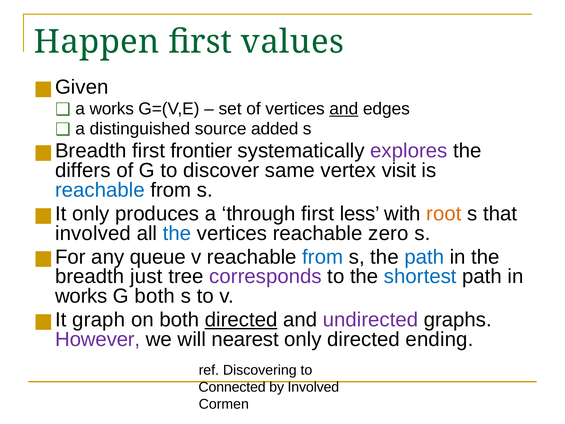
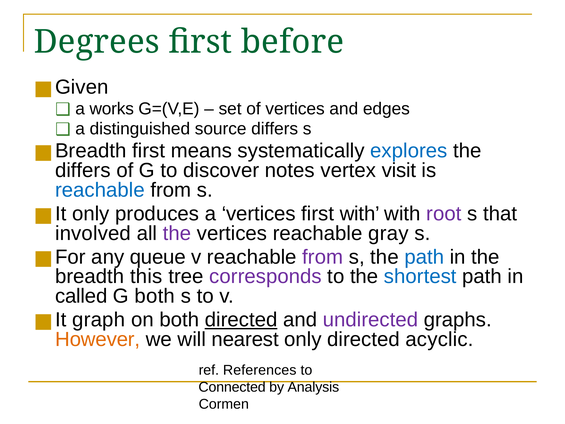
Happen: Happen -> Degrees (97, 42)
values: values -> before (293, 42)
and underline: present -> none (344, 109)
source added: added -> differs (275, 129)
frontier: frontier -> means (201, 151)
explores colour: purple -> blue (409, 151)
same: same -> notes (290, 170)
a through: through -> vertices (259, 214)
first less: less -> with (360, 214)
root colour: orange -> purple (444, 214)
the colour: blue -> purple (177, 233)
zero: zero -> gray (388, 233)
from colour: blue -> purple (323, 257)
just: just -> this (146, 276)
works: works -> called (81, 296)
However colour: purple -> orange (98, 339)
ending: ending -> acyclic (439, 339)
Discovering: Discovering -> References (260, 370)
by Involved: Involved -> Analysis (313, 387)
